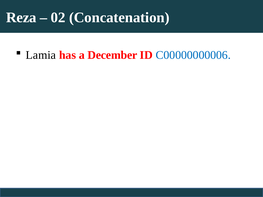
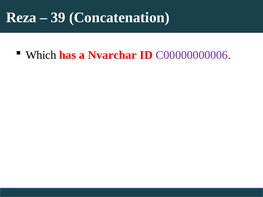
02: 02 -> 39 (58, 17)
Lamia: Lamia -> Which (41, 55)
December: December -> Nvarchar (112, 55)
C00000000006 colour: blue -> purple (193, 55)
